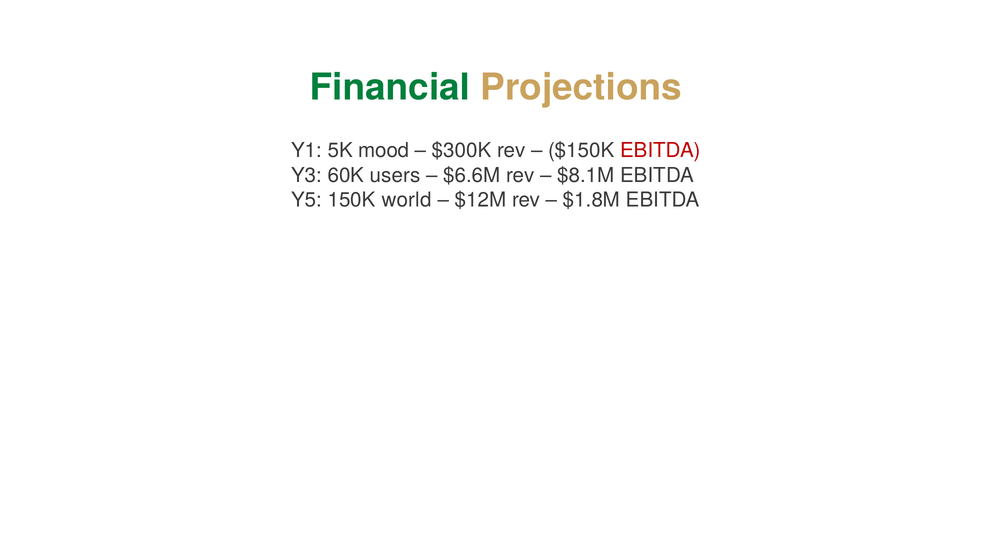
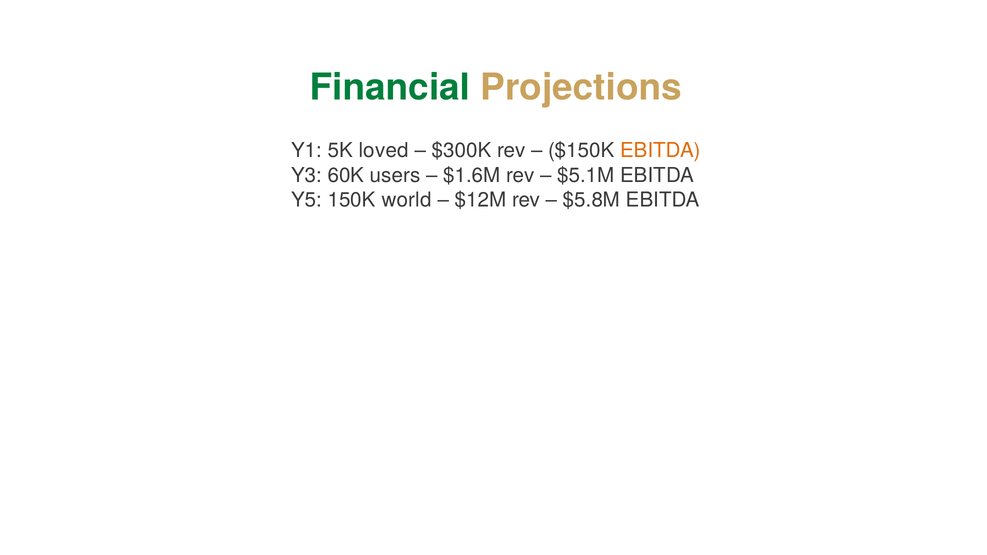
mood: mood -> loved (384, 151)
EBITDA colour: red -> orange (661, 151)
$6.6M: $6.6M -> $1.6M (472, 175)
$8.1M: $8.1M -> $5.1M (586, 175)
$1.8M: $1.8M -> $5.8M (592, 200)
